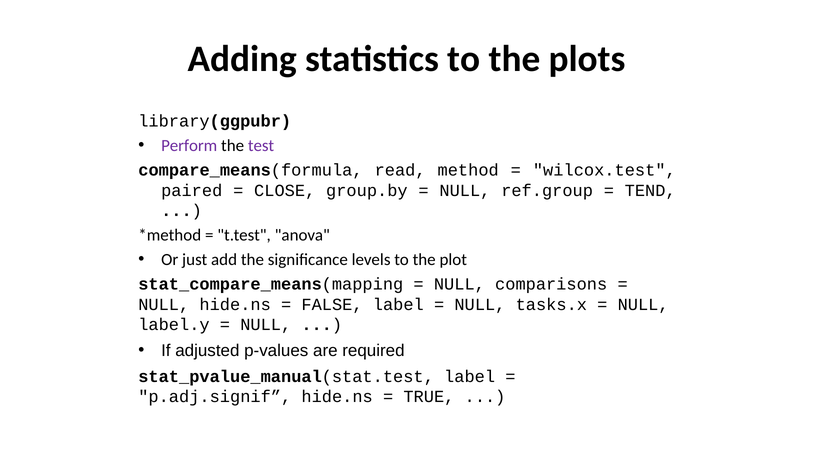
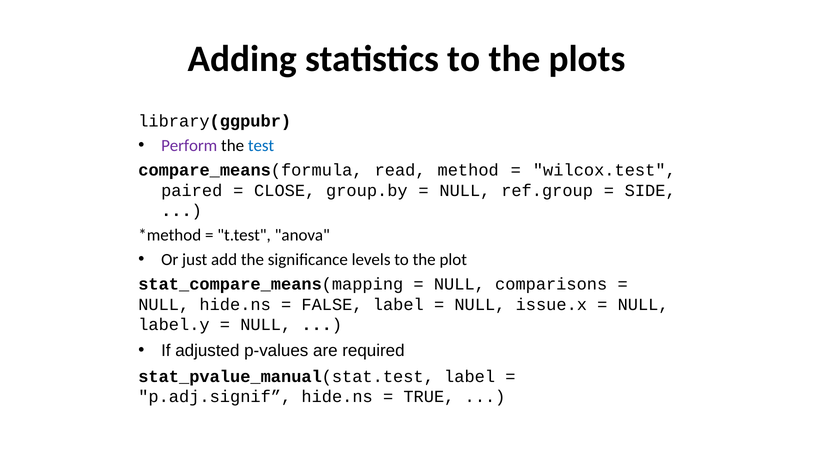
test colour: purple -> blue (261, 146)
TEND: TEND -> SIDE (650, 190)
tasks.x: tasks.x -> issue.x (551, 304)
